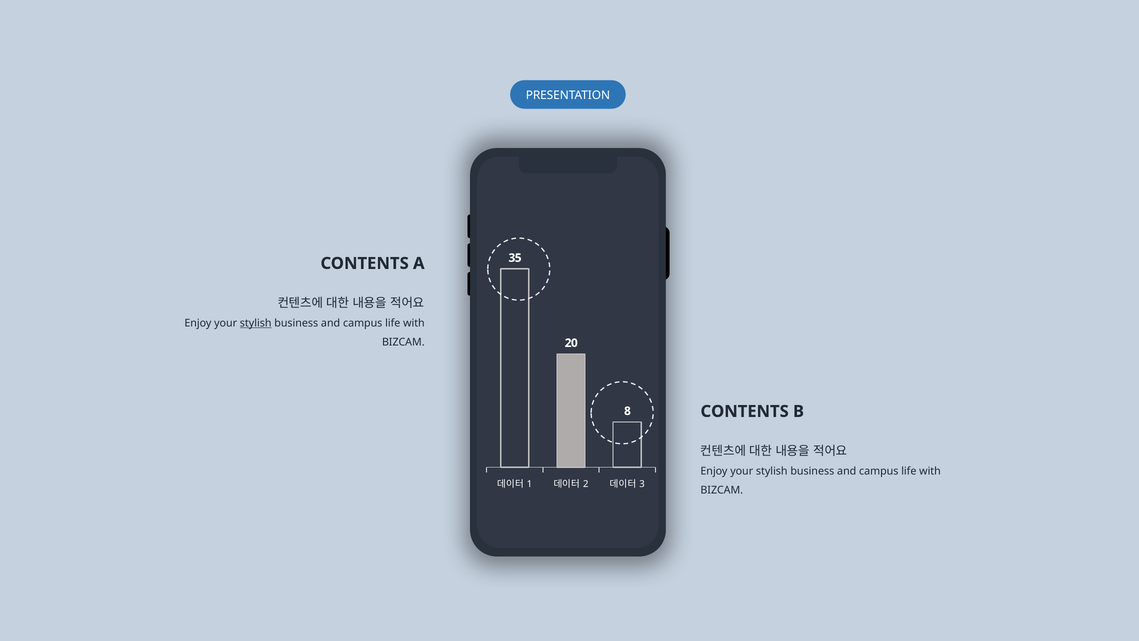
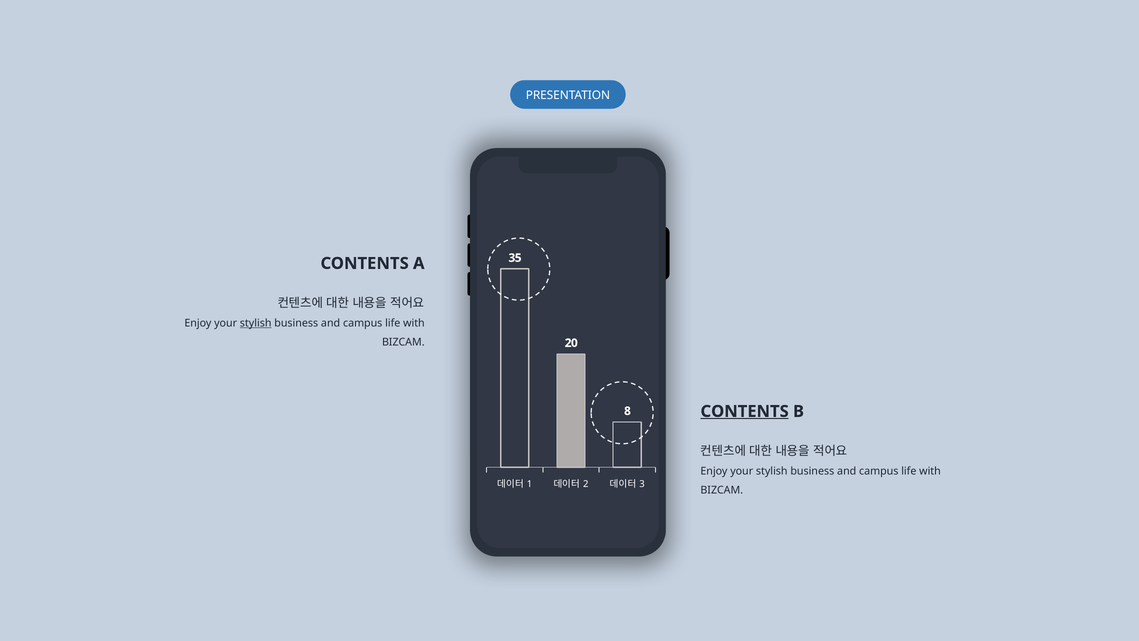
CONTENTS underline: none -> present (745, 411)
